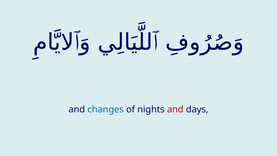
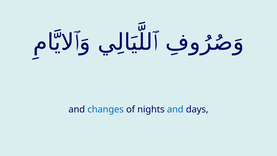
and colour: red -> blue (175, 109)
